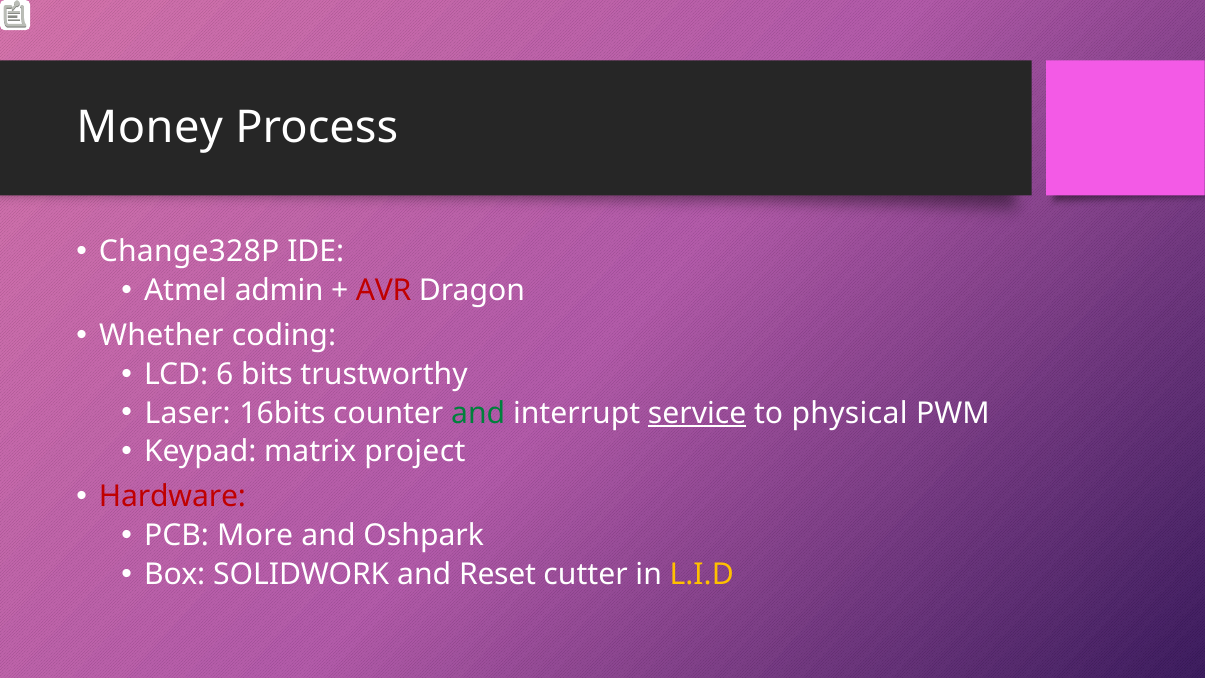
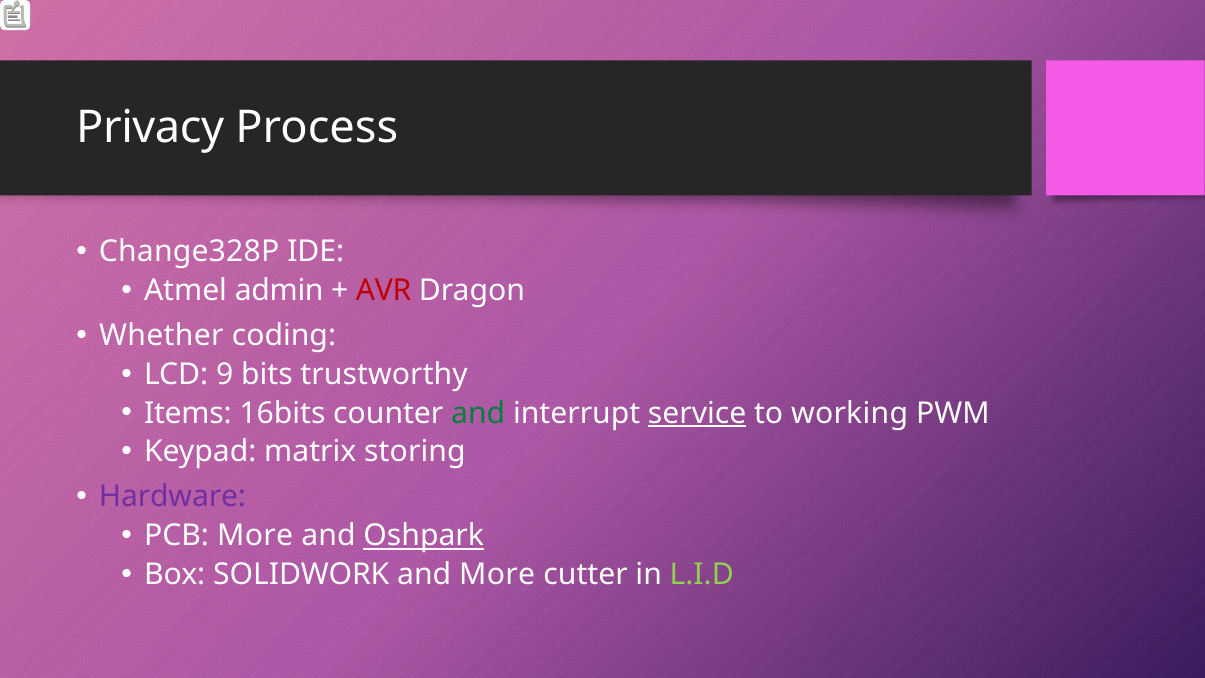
Money: Money -> Privacy (150, 128)
6: 6 -> 9 (225, 374)
Laser: Laser -> Items (188, 413)
physical: physical -> working (850, 413)
project: project -> storing (415, 452)
Hardware colour: red -> purple (172, 497)
Oshpark underline: none -> present (424, 536)
and Reset: Reset -> More (497, 574)
L.I.D colour: yellow -> light green (702, 574)
